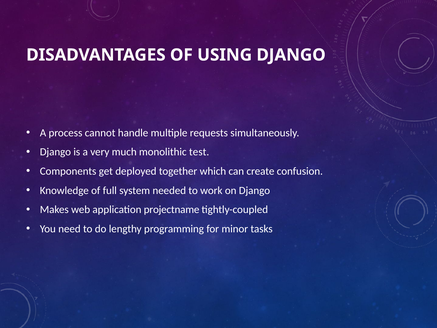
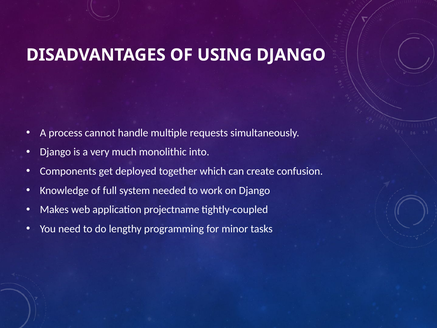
test: test -> into (199, 152)
